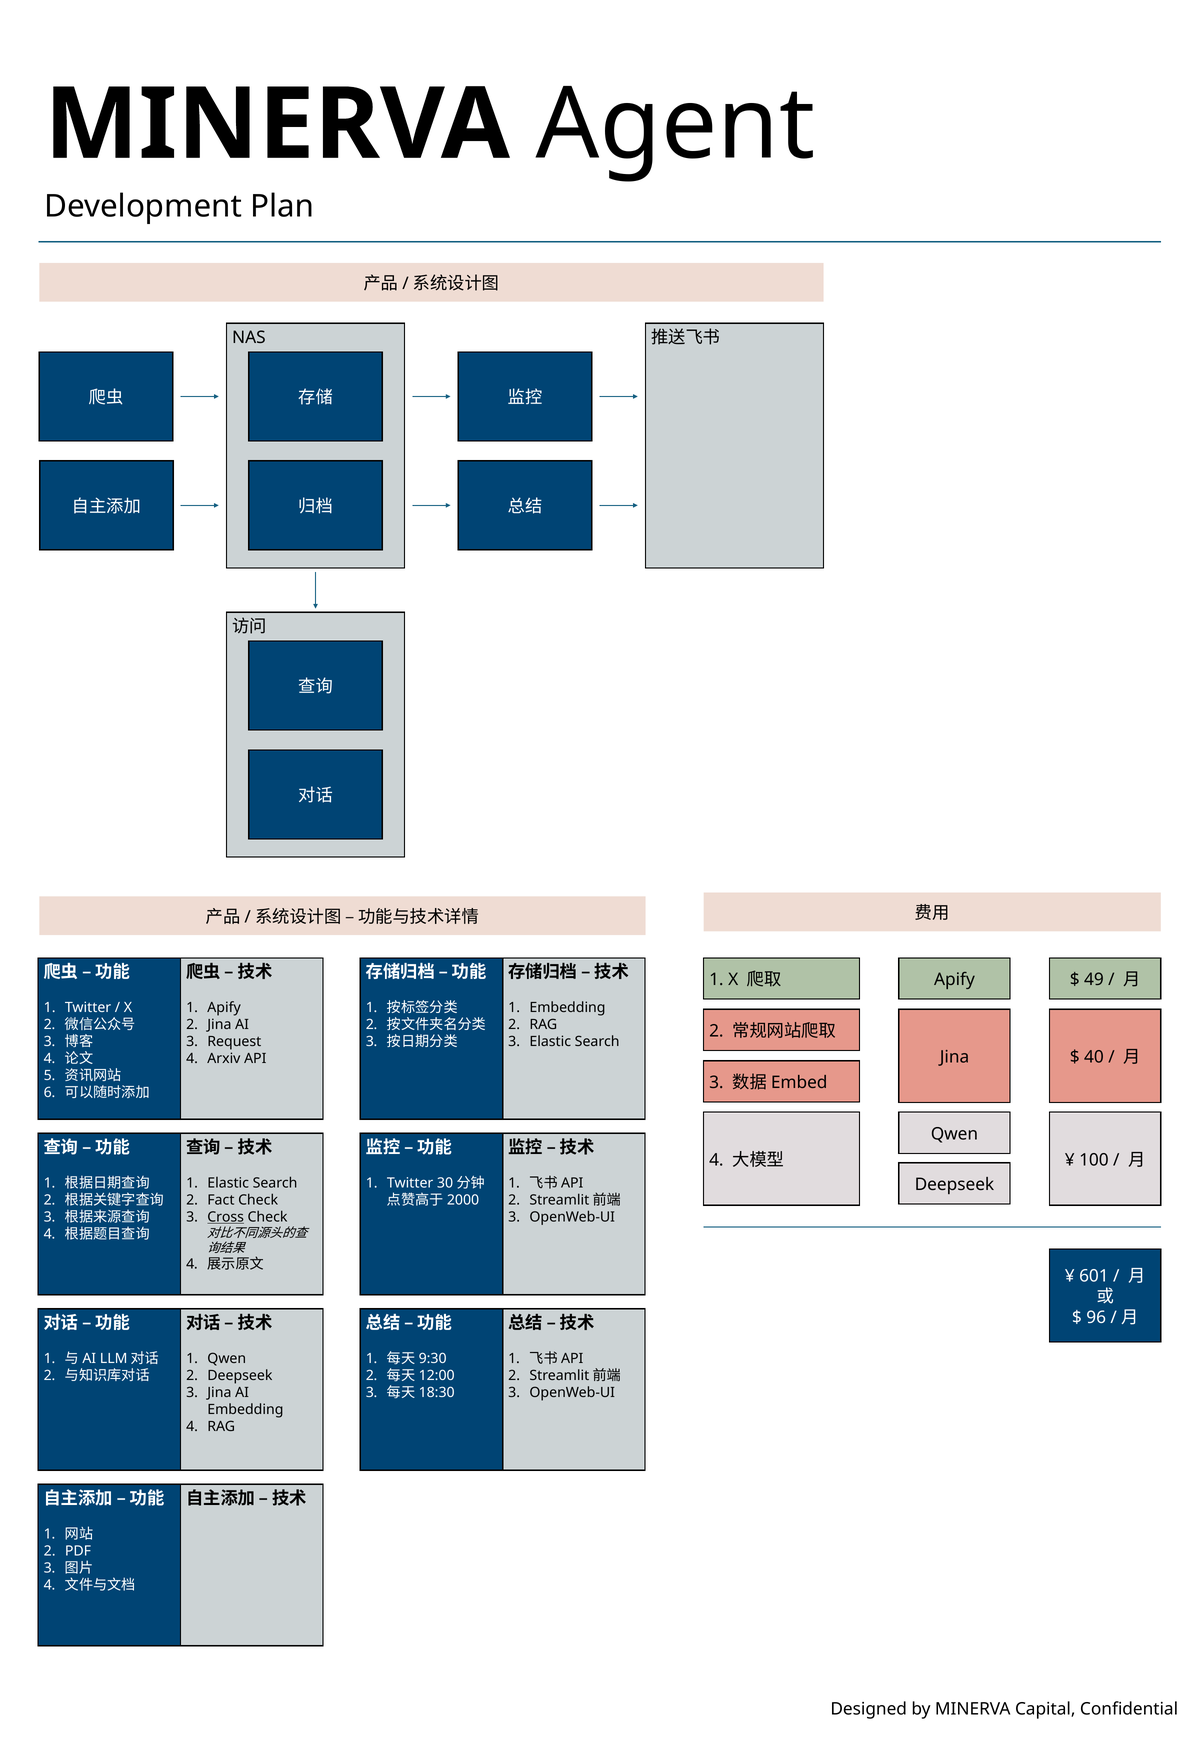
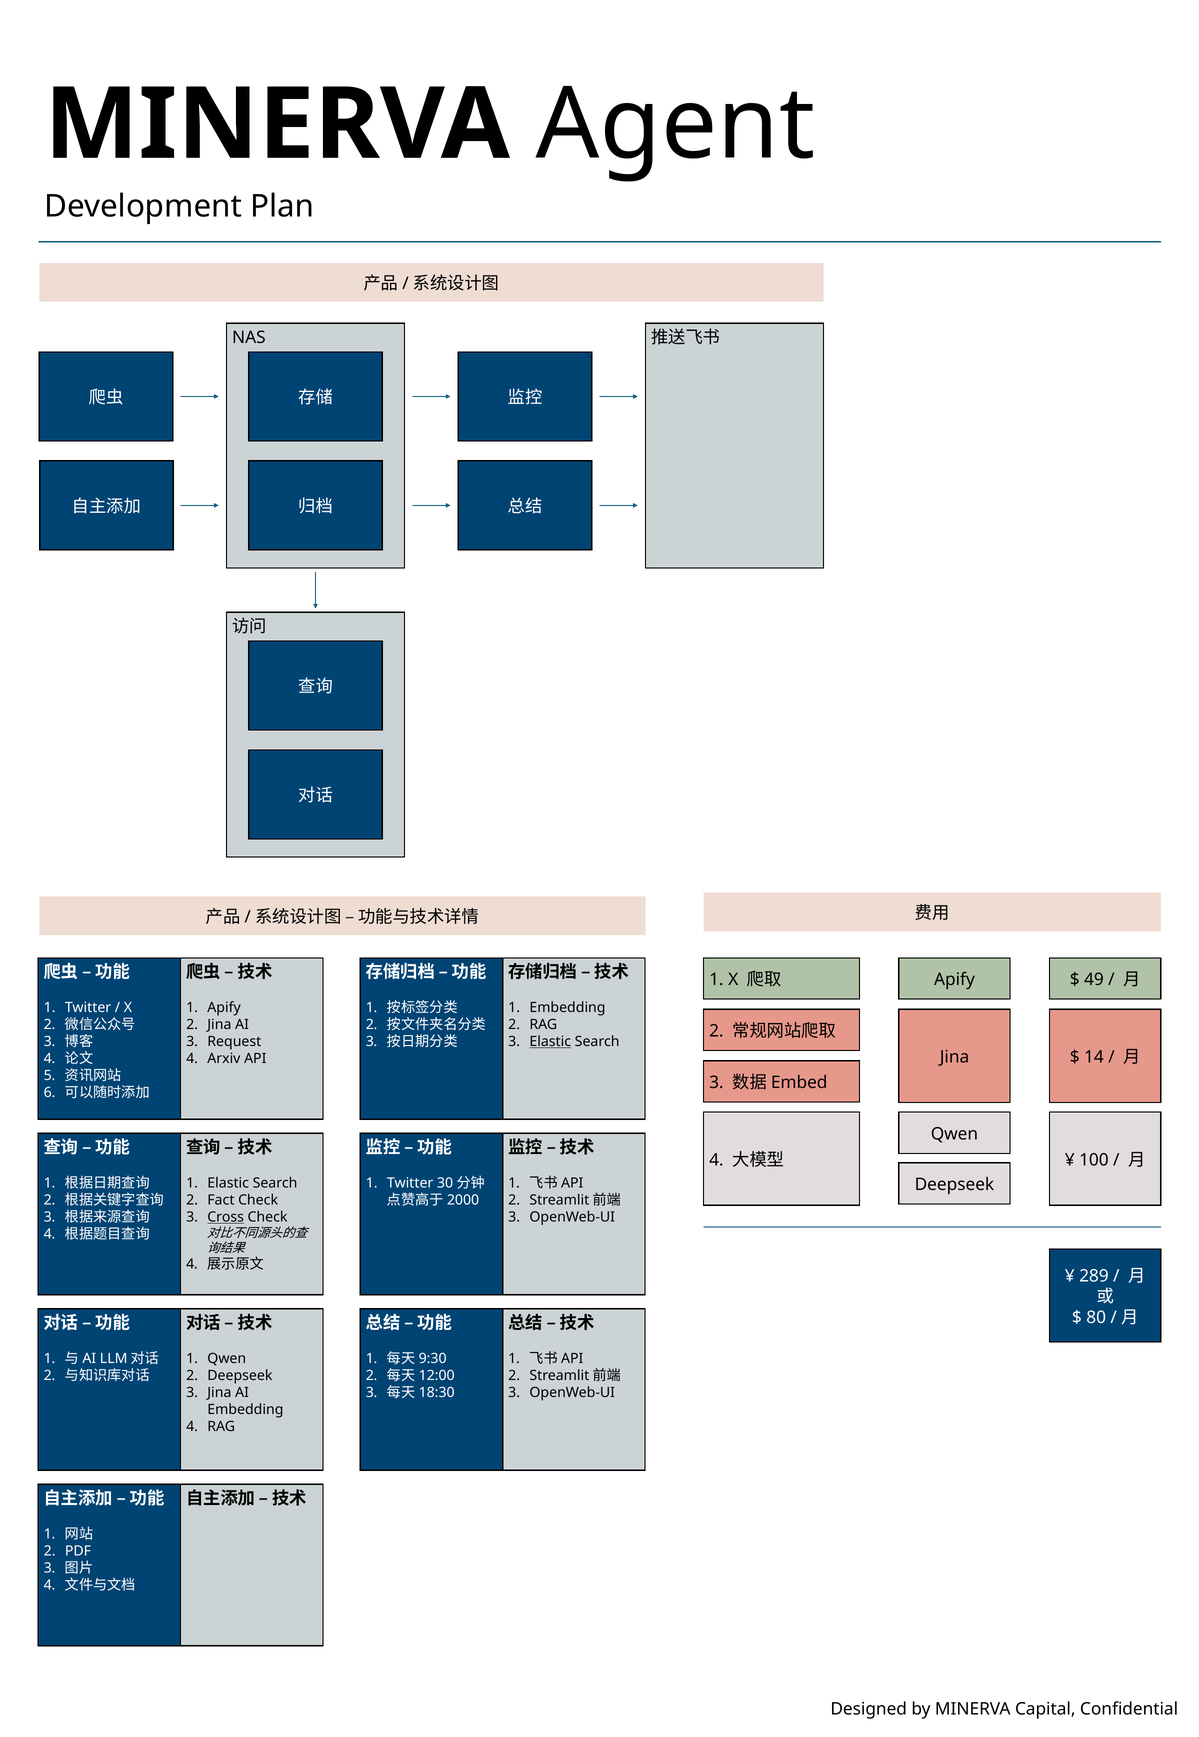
Elastic underline: none -> present (550, 1042)
40: 40 -> 14 (1094, 1057)
601: 601 -> 289 (1094, 1276)
96: 96 -> 80 (1096, 1318)
